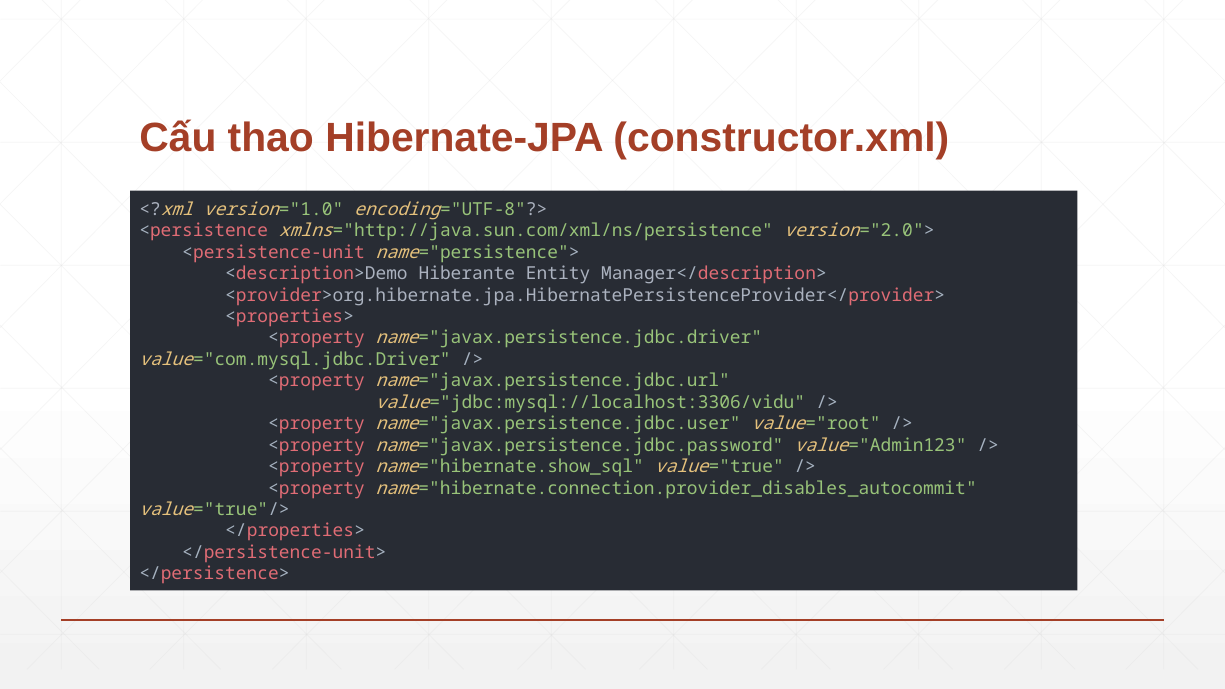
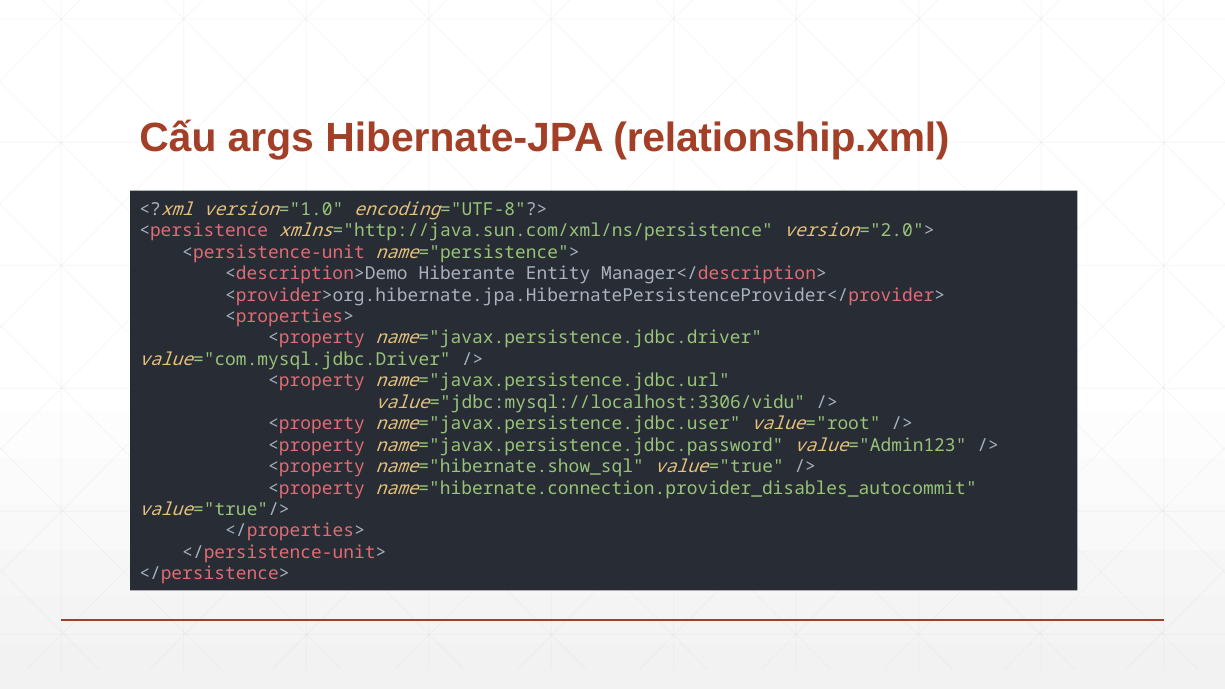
thao: thao -> args (271, 138)
constructor.xml: constructor.xml -> relationship.xml (781, 138)
